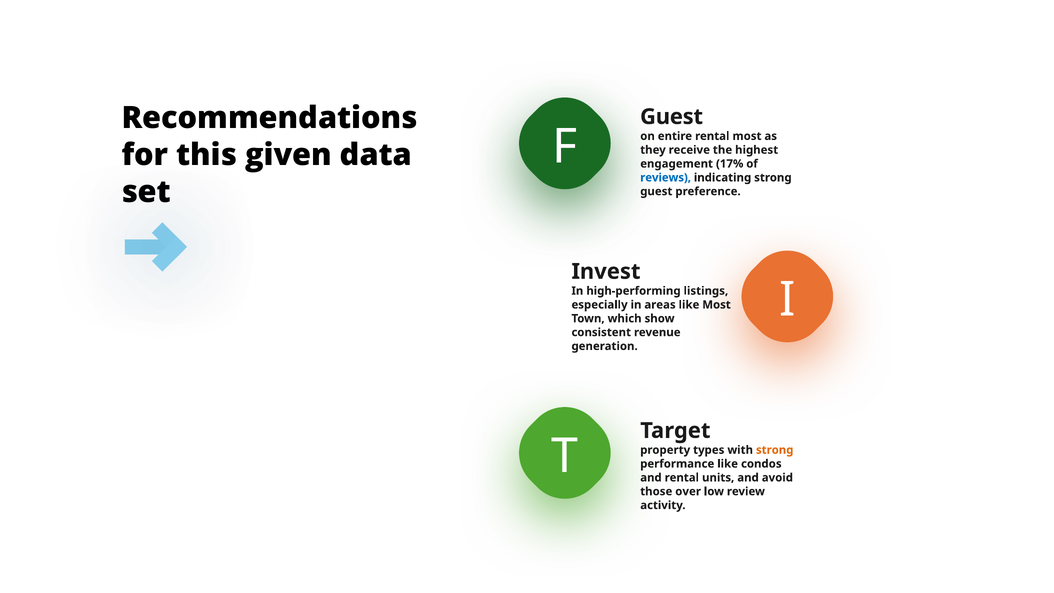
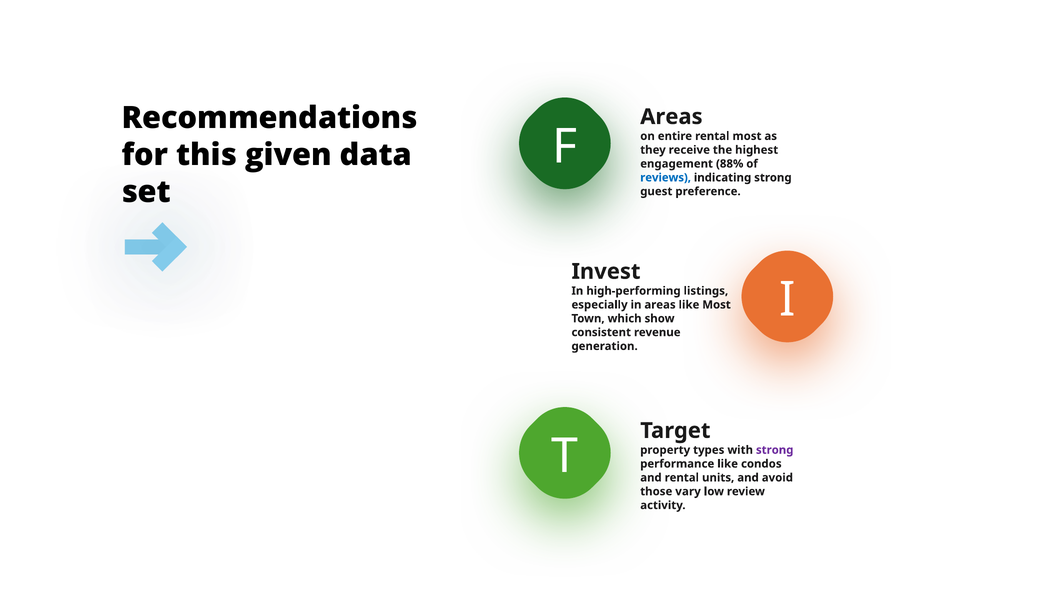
Guest: Guest -> Areas (671, 117)
17%: 17% -> 88% (730, 164)
strong colour: orange -> purple (775, 450)
over: over -> vary (688, 491)
